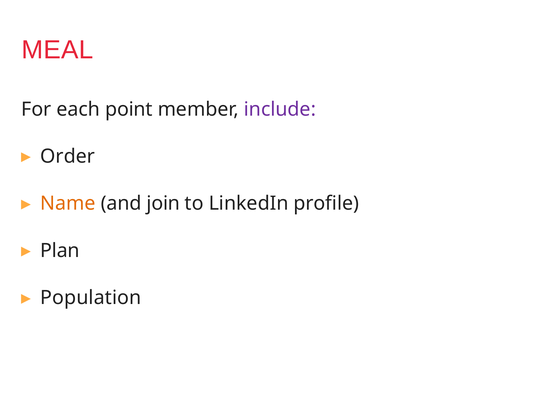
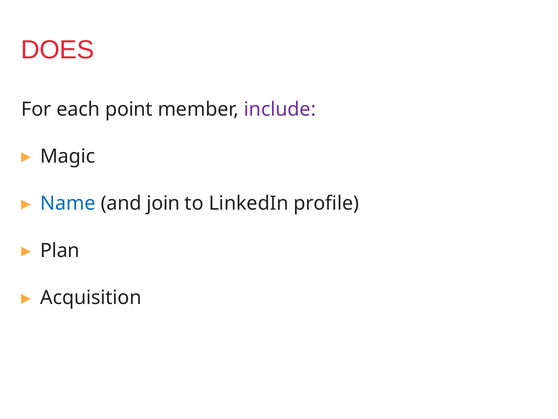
MEAL: MEAL -> DOES (58, 50)
Order: Order -> Magic (68, 156)
Name colour: orange -> blue (68, 203)
Population: Population -> Acquisition (91, 297)
